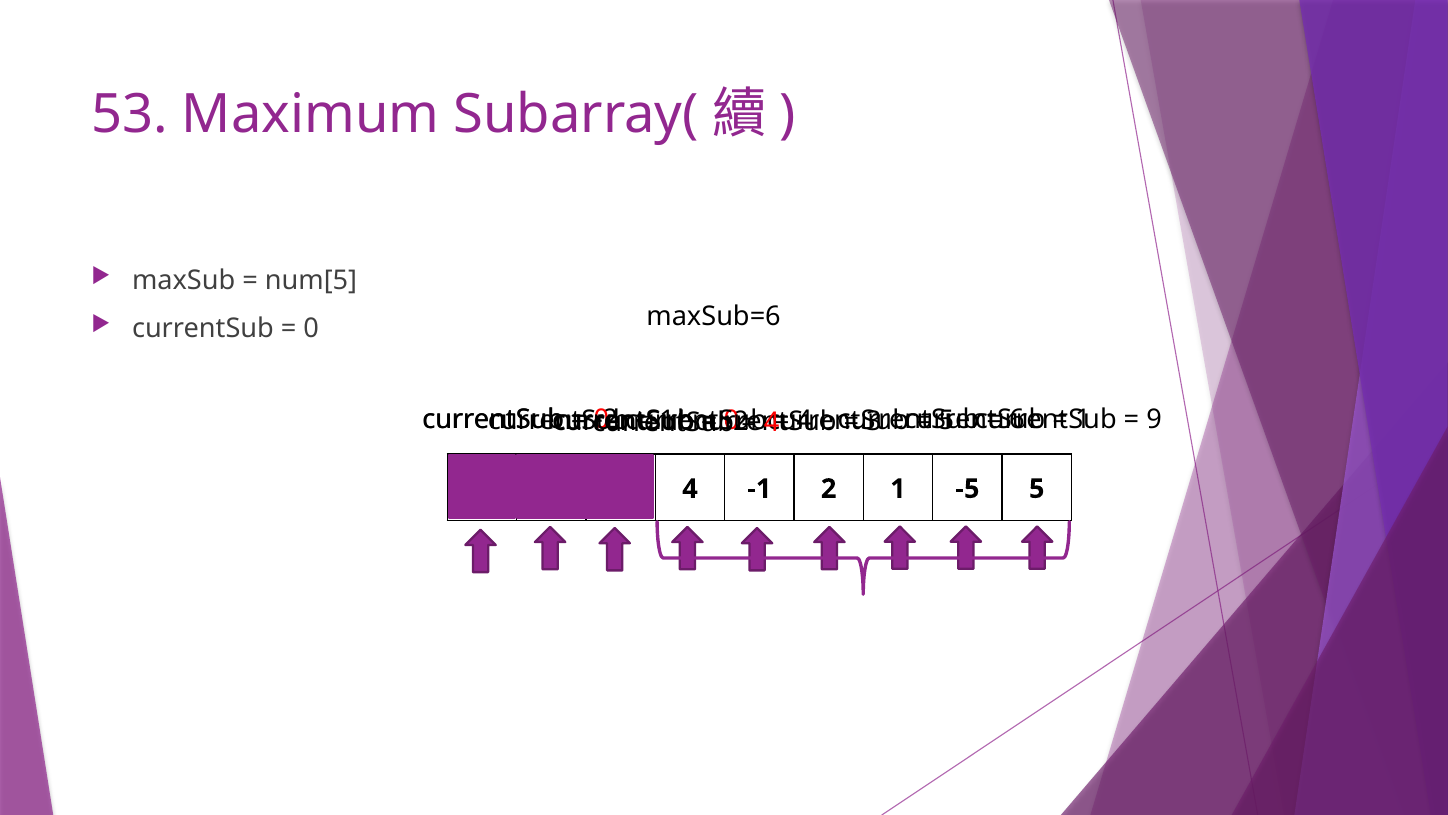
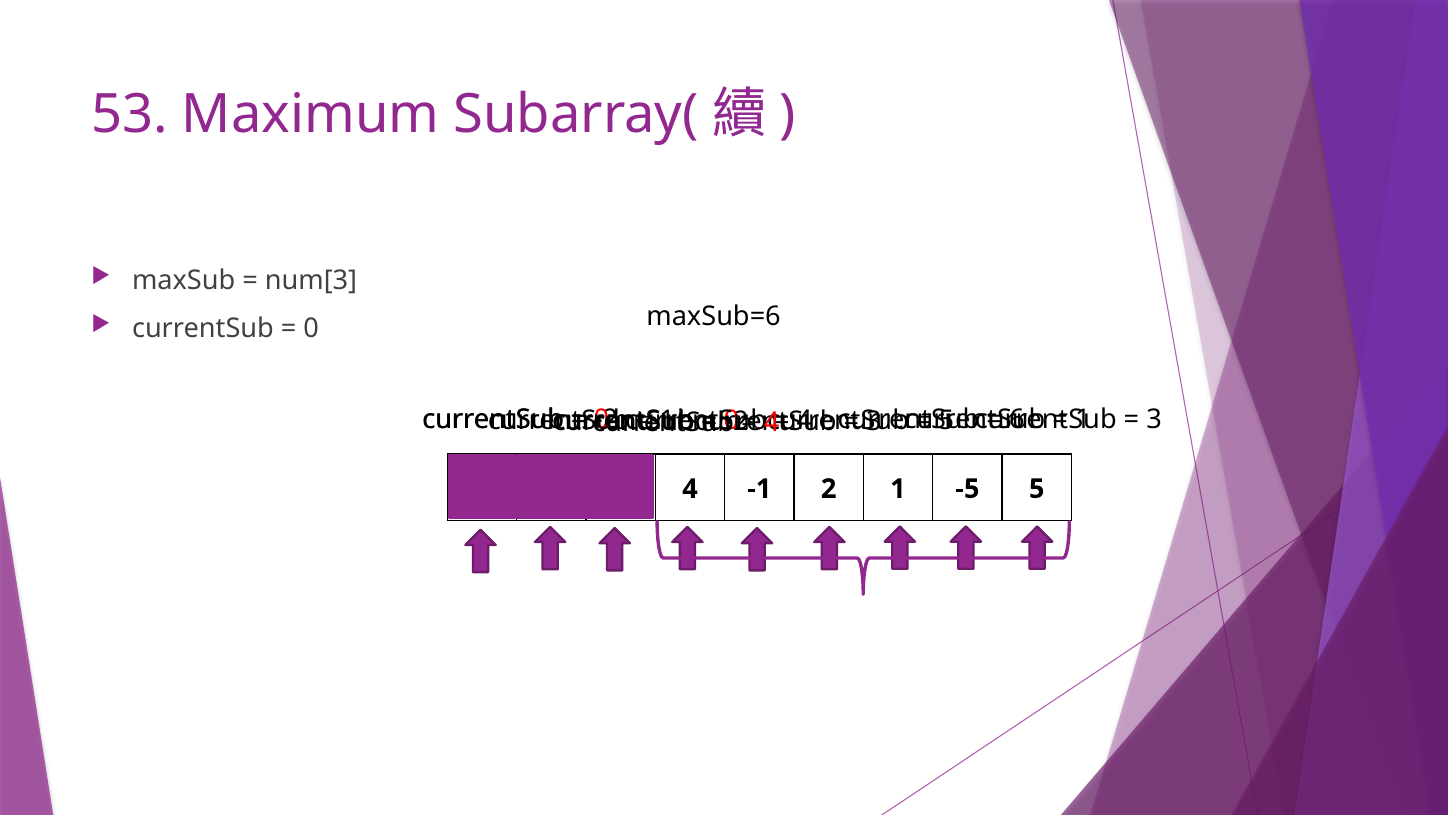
num[5: num[5 -> num[3 (311, 280)
9: 9 -> 3 (1154, 420)
